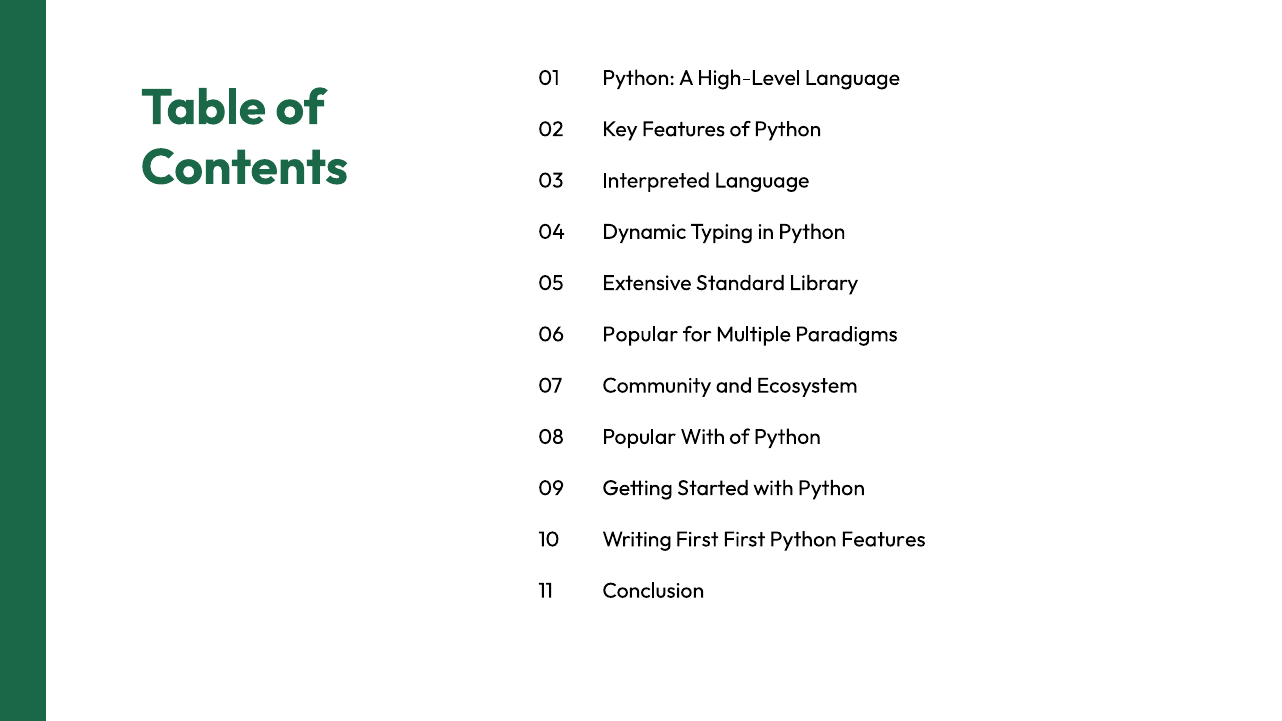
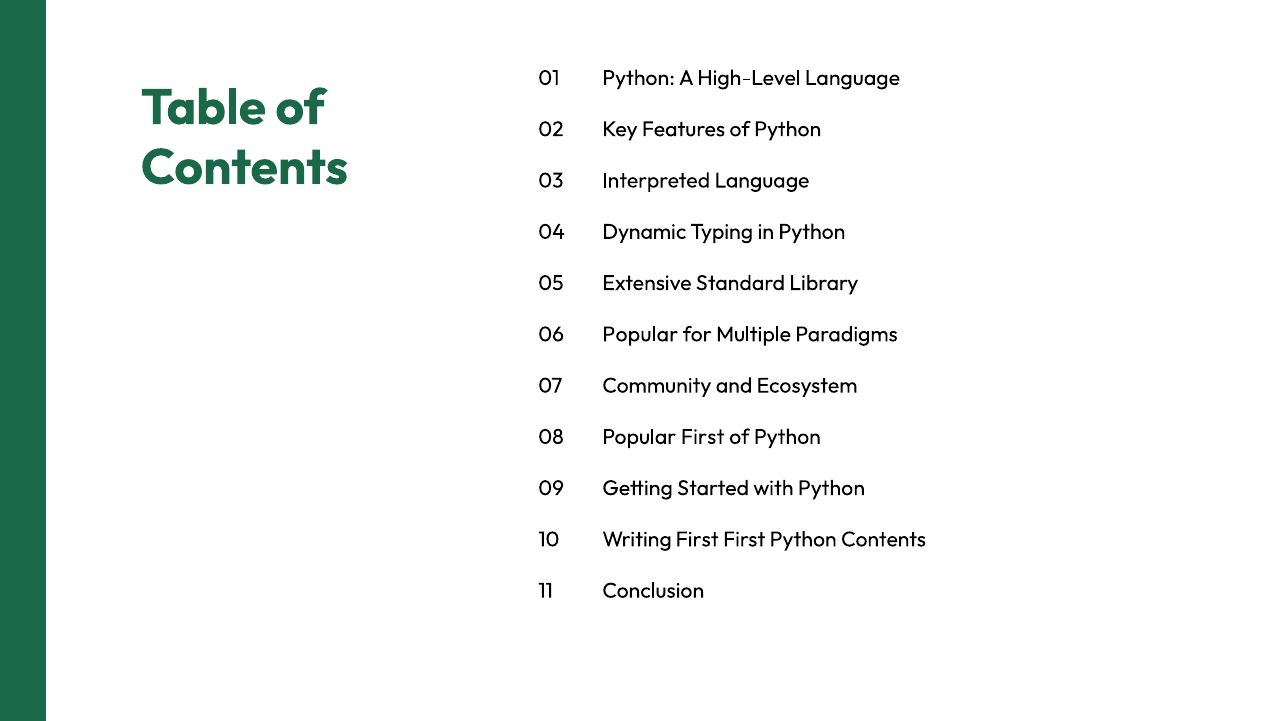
Popular With: With -> First (703, 437)
Python Features: Features -> Contents (883, 539)
